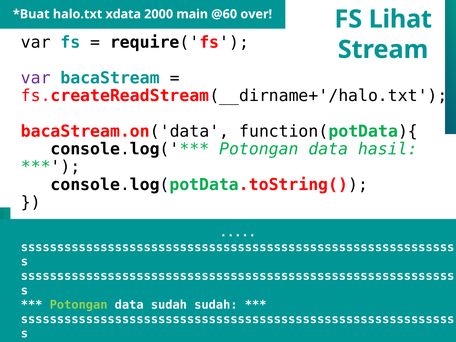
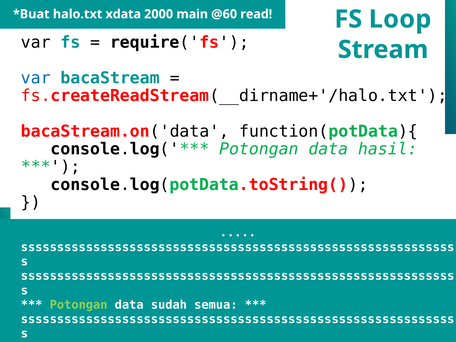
over: over -> read (256, 14)
Lihat: Lihat -> Loop (400, 19)
var colour: purple -> blue (36, 78)
sudah sudah: sudah -> semua (216, 305)
